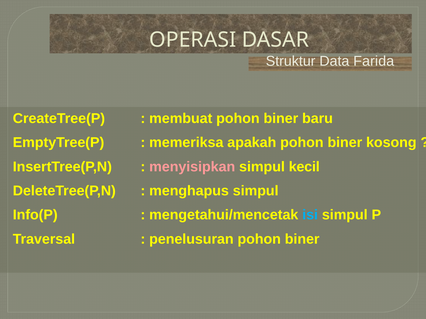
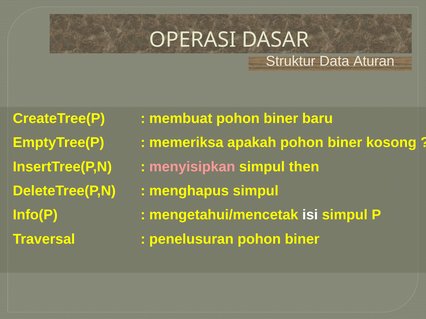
Farida: Farida -> Aturan (374, 61)
kecil: kecil -> then (304, 167)
isi colour: light blue -> white (310, 215)
